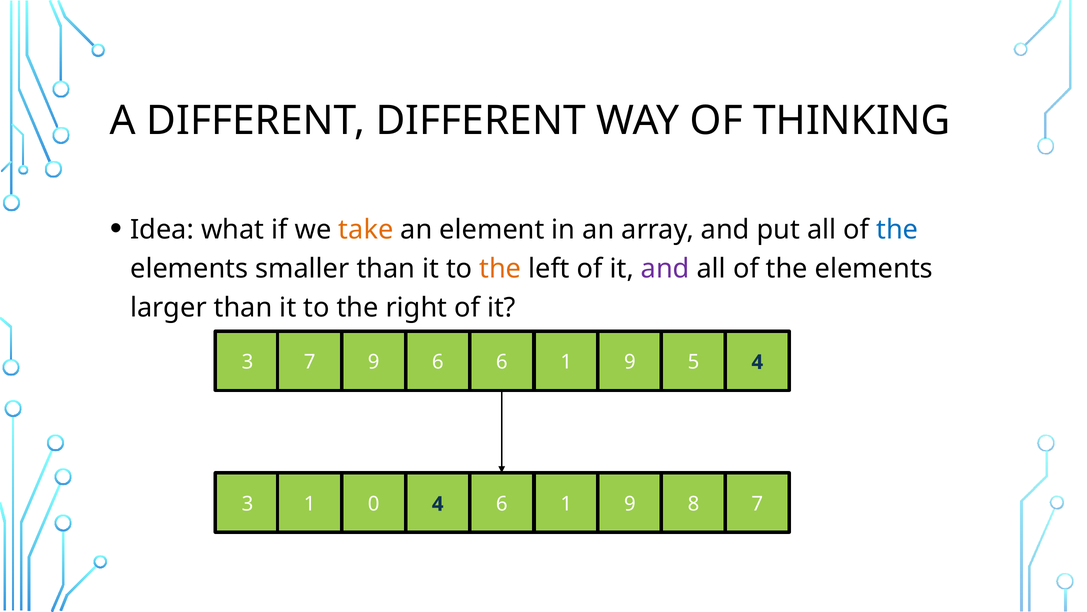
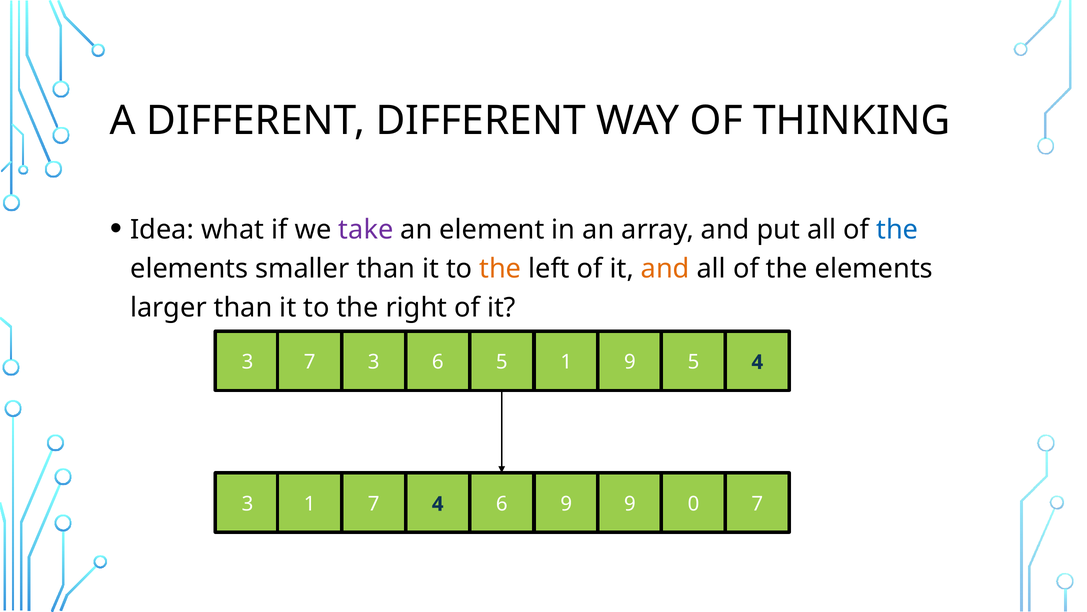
take colour: orange -> purple (366, 229)
and colour: purple -> orange (665, 268)
3 9: 9 -> 3 (374, 362)
6 6: 6 -> 5 (502, 362)
0: 0 -> 7 (374, 504)
4 6 1: 1 -> 9 (566, 504)
8: 8 -> 0 (693, 504)
